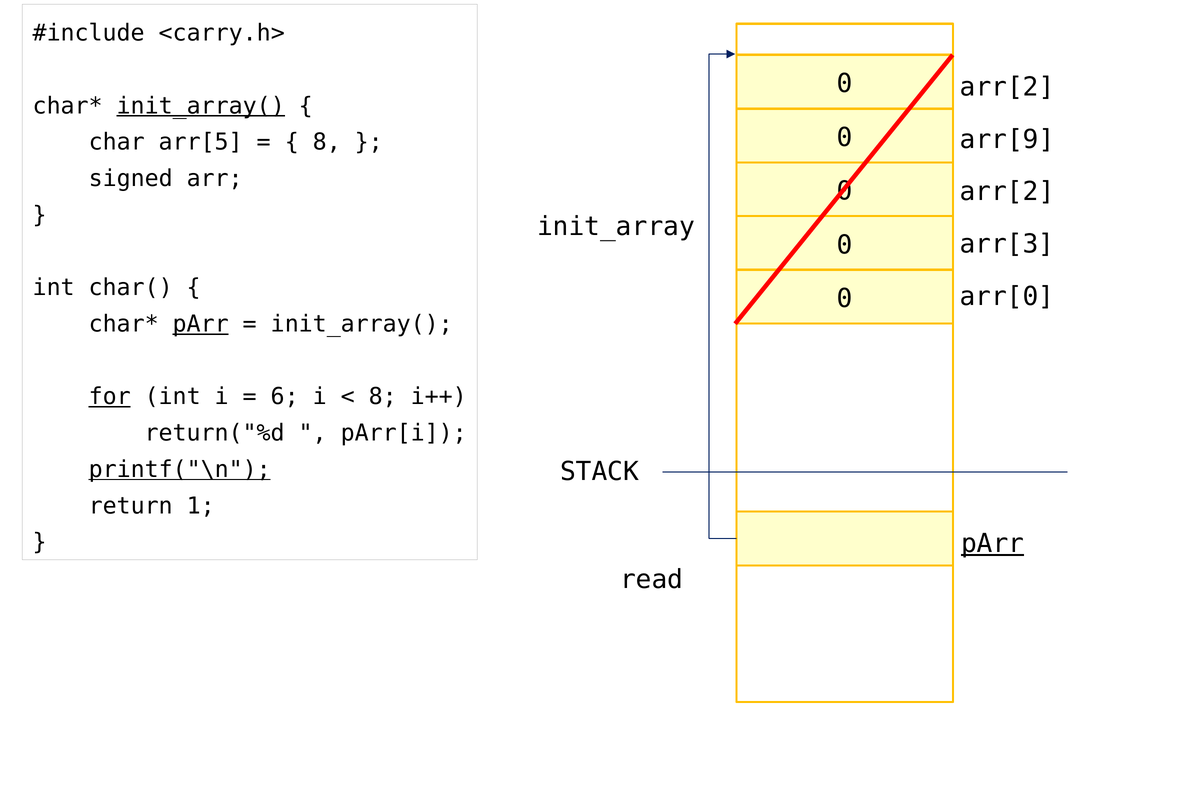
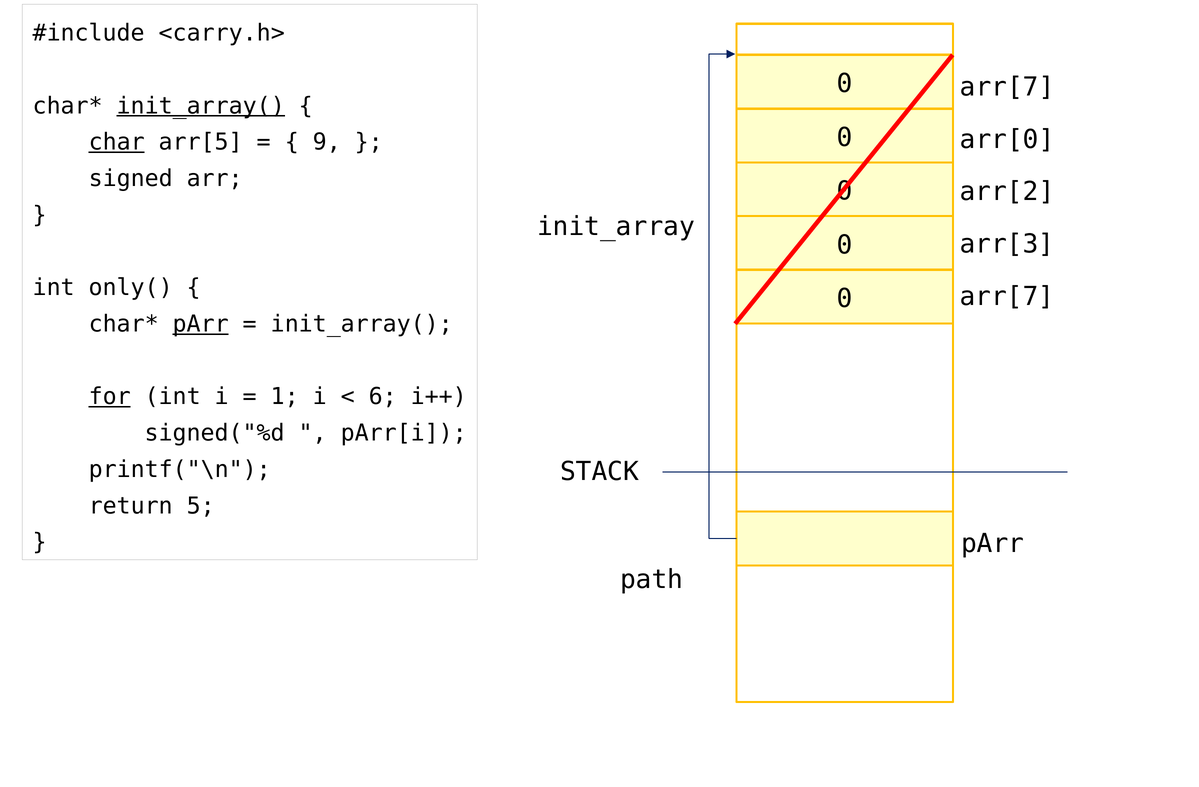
arr[2: arr[2 -> arr[7 (1007, 87)
arr[9: arr[9 -> arr[0 (1007, 139)
char underline: none -> present (117, 142)
8: 8 -> 9 (327, 142)
char(: char( -> only( (131, 288)
arr[0: arr[0 -> arr[7 (1007, 297)
6: 6 -> 1 (285, 397)
8: 8 -> 6 (383, 397)
return("%d: return("%d -> signed("%d (215, 433)
printf("\n underline: present -> none (180, 470)
1: 1 -> 5 (201, 506)
pArr underline: present -> none (993, 544)
read: read -> path (652, 580)
